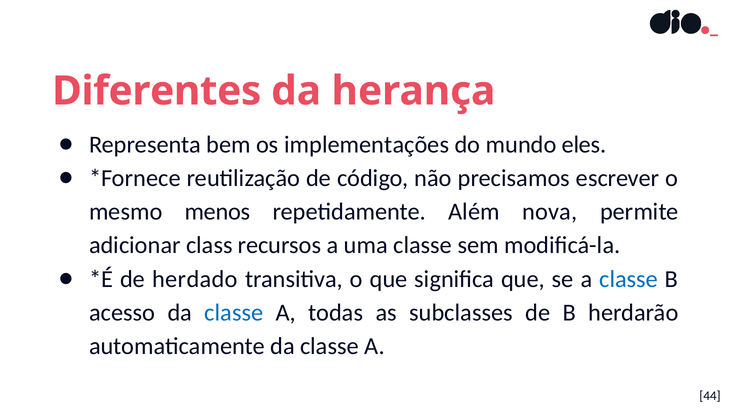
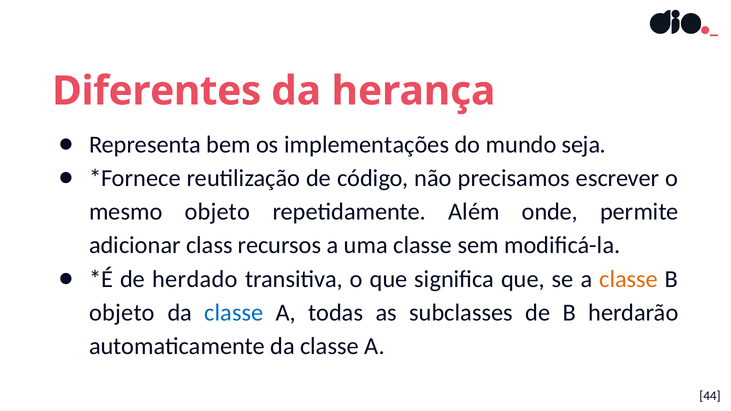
eles: eles -> seja (584, 145)
mesmo menos: menos -> objeto (217, 212)
nova: nova -> onde (550, 212)
classe colour: blue -> orange (629, 279)
acesso: acesso -> objeto (122, 313)
